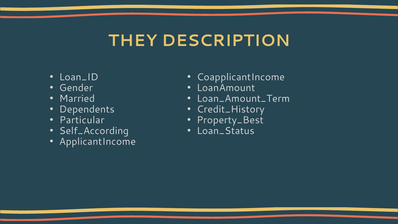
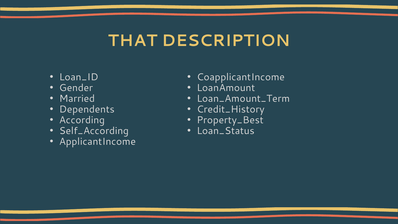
THEY: THEY -> THAT (133, 41)
Particular: Particular -> According (82, 120)
